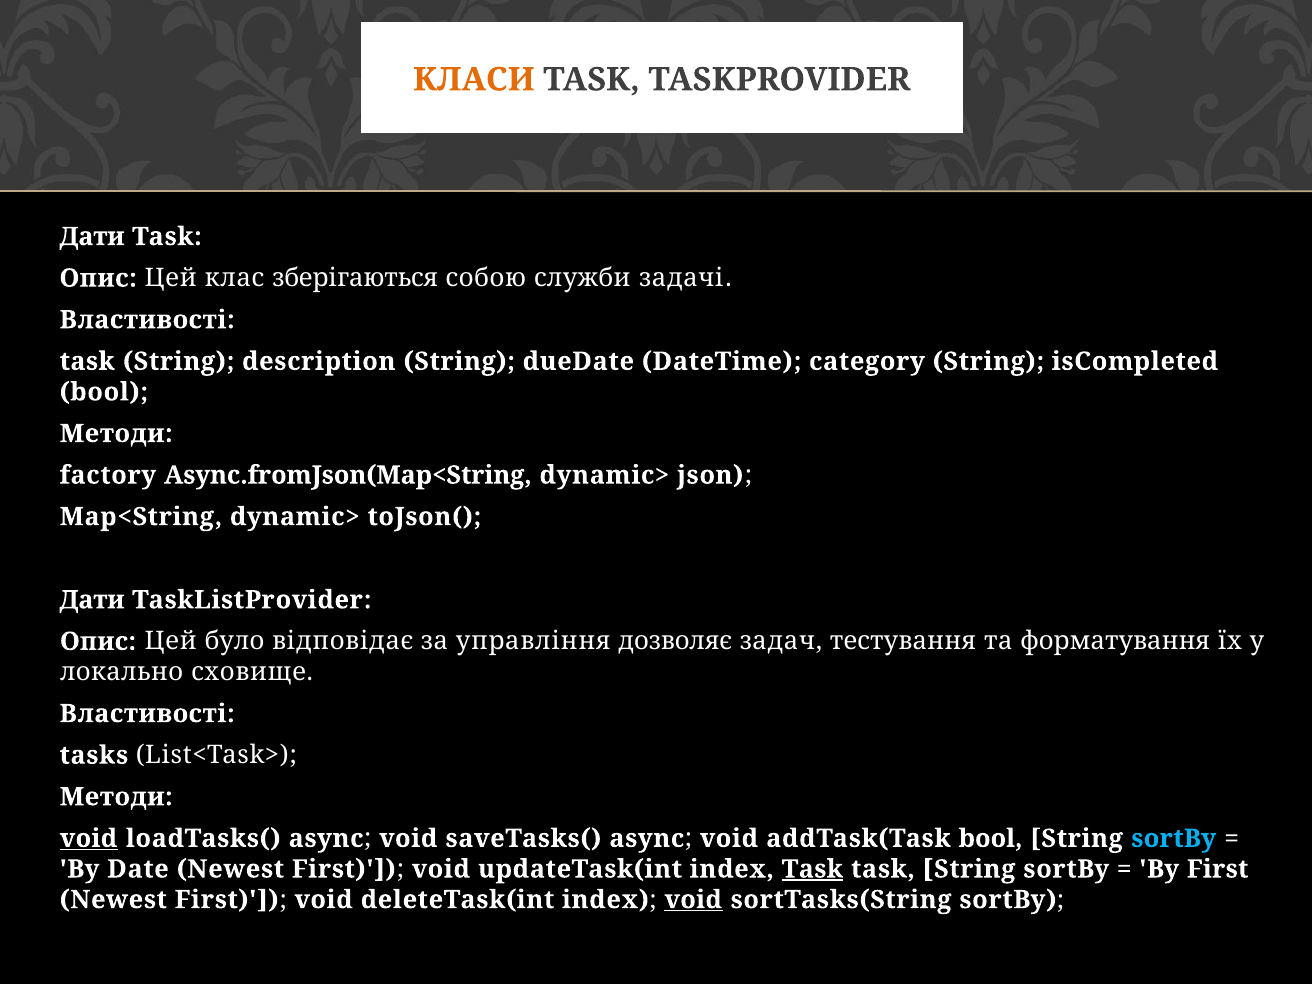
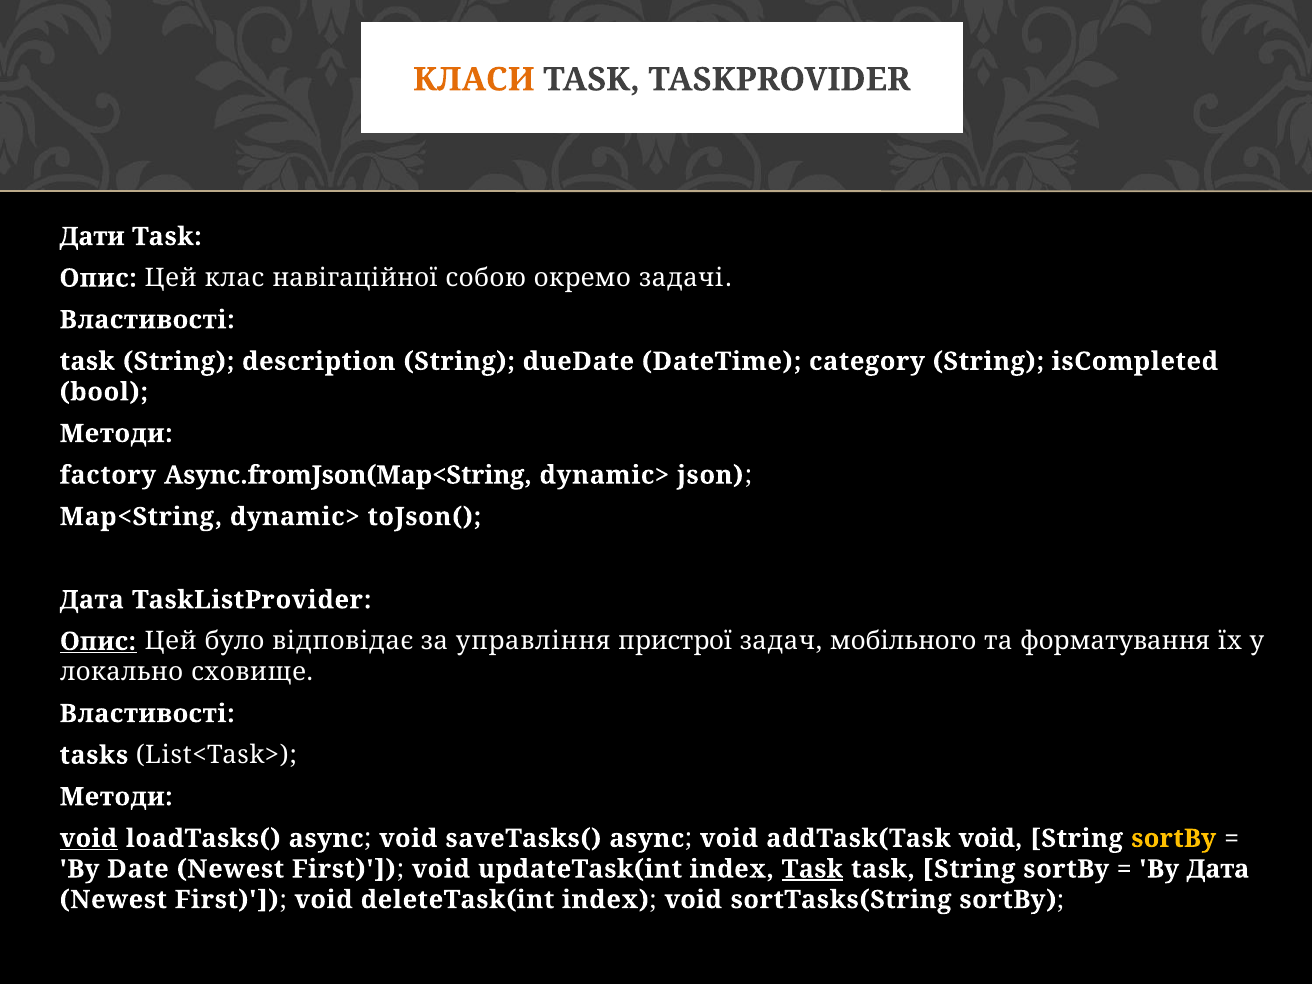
зберігаються: зберігаються -> навігаційної (355, 278)
служби: служби -> окремо (582, 278)
Дати: Дати -> Дата (92, 600)
Опис underline: none -> present (98, 642)
дозволяє: дозволяє -> пристрої (675, 642)
тестування: тестування -> мобільного (903, 642)
addTask(Task bool: bool -> void (991, 838)
sortBy colour: light blue -> yellow (1174, 838)
By First: First -> Дата (1218, 869)
void underline: present -> none (693, 900)
